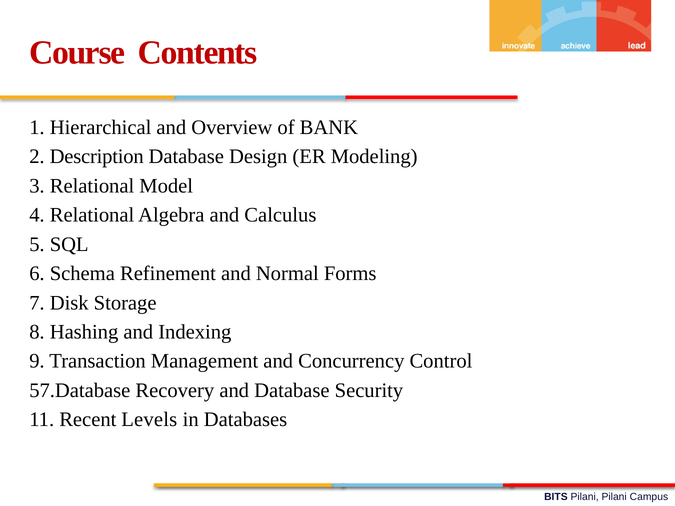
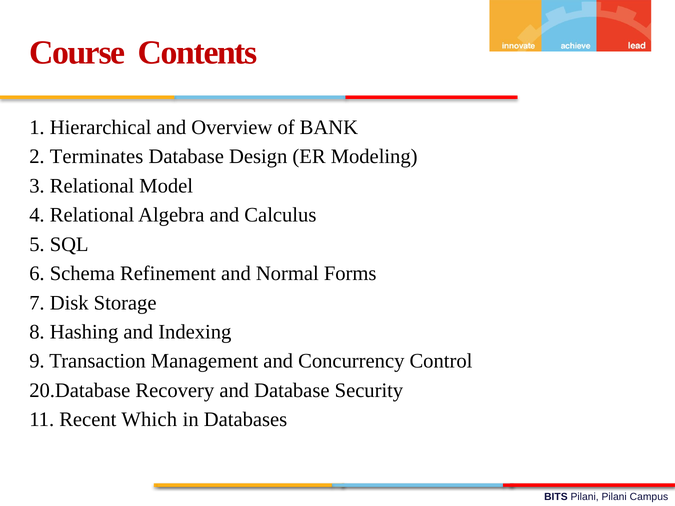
Description: Description -> Terminates (97, 157)
57.Database: 57.Database -> 20.Database (80, 391)
Levels: Levels -> Which (149, 420)
